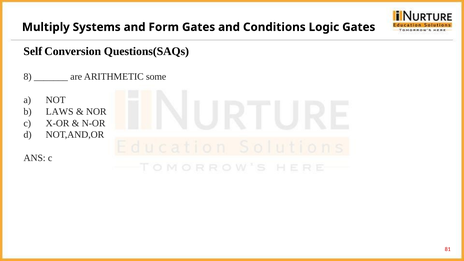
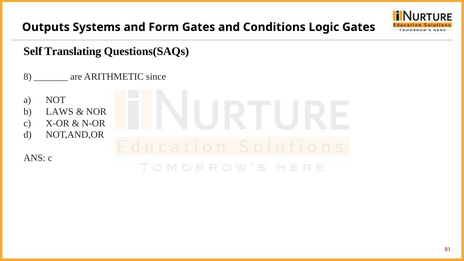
Multiply: Multiply -> Outputs (46, 27)
Conversion: Conversion -> Translating (73, 51)
some: some -> since (156, 77)
